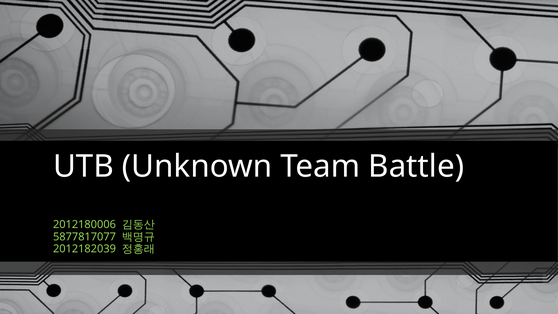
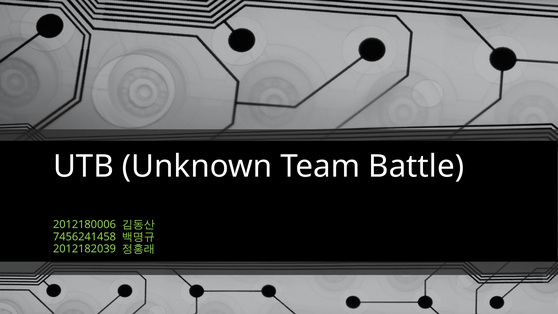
5877817077: 5877817077 -> 7456241458 (84, 237)
